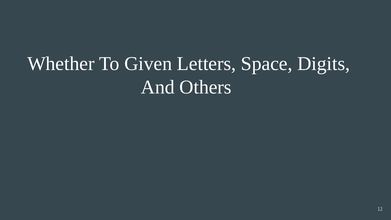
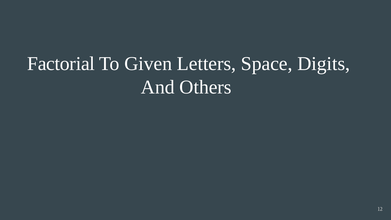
Whether: Whether -> Factorial (61, 64)
